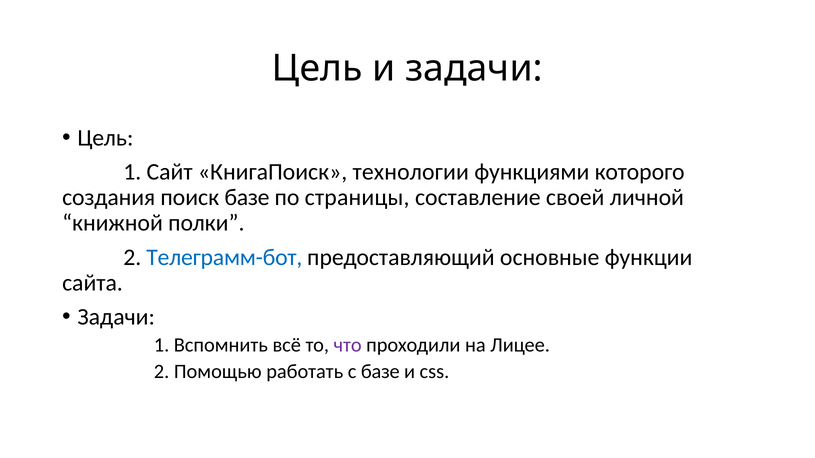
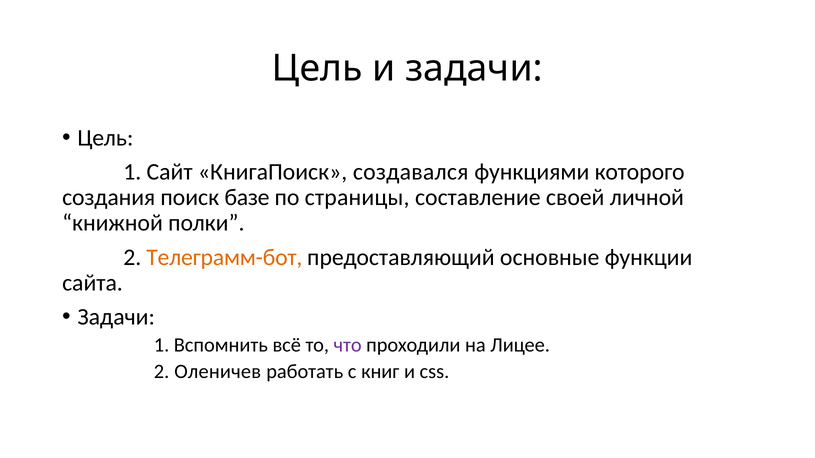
технологии: технологии -> создавался (411, 172)
Телеграмм-бот colour: blue -> orange (224, 257)
Помощью: Помощью -> Оленичев (218, 372)
с базе: базе -> книг (380, 372)
